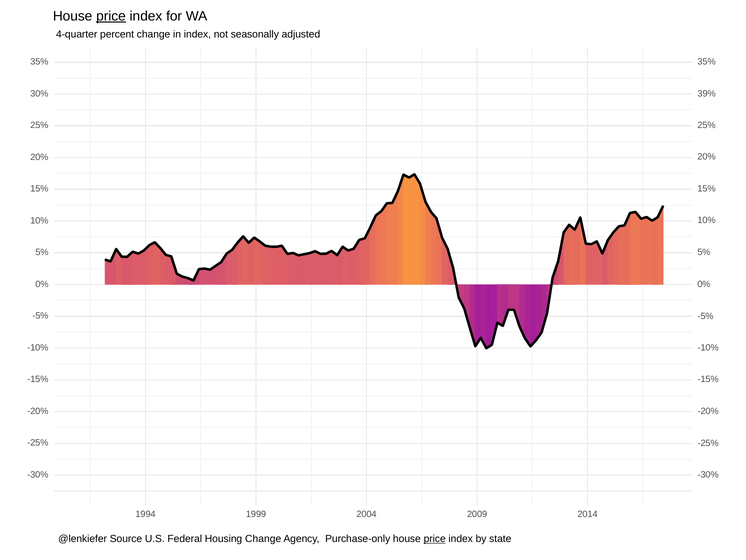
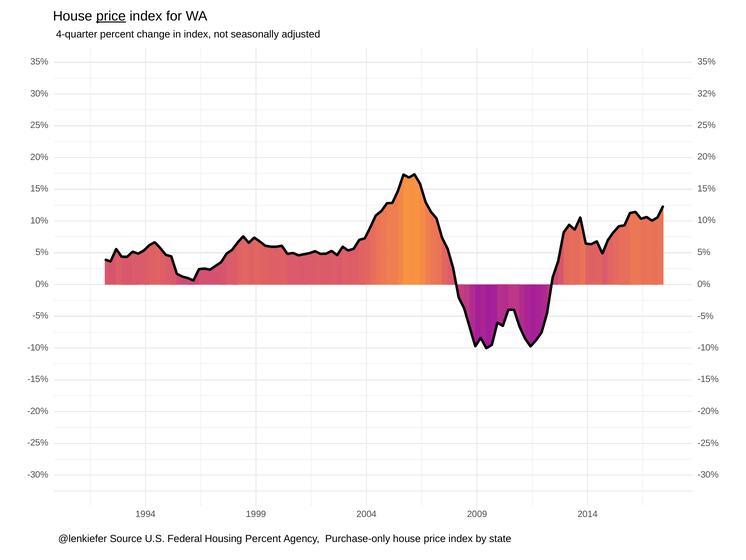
39%: 39% -> 32% (707, 94)
Housing Change: Change -> Percent (263, 539)
price underline: present -> none (435, 539)
